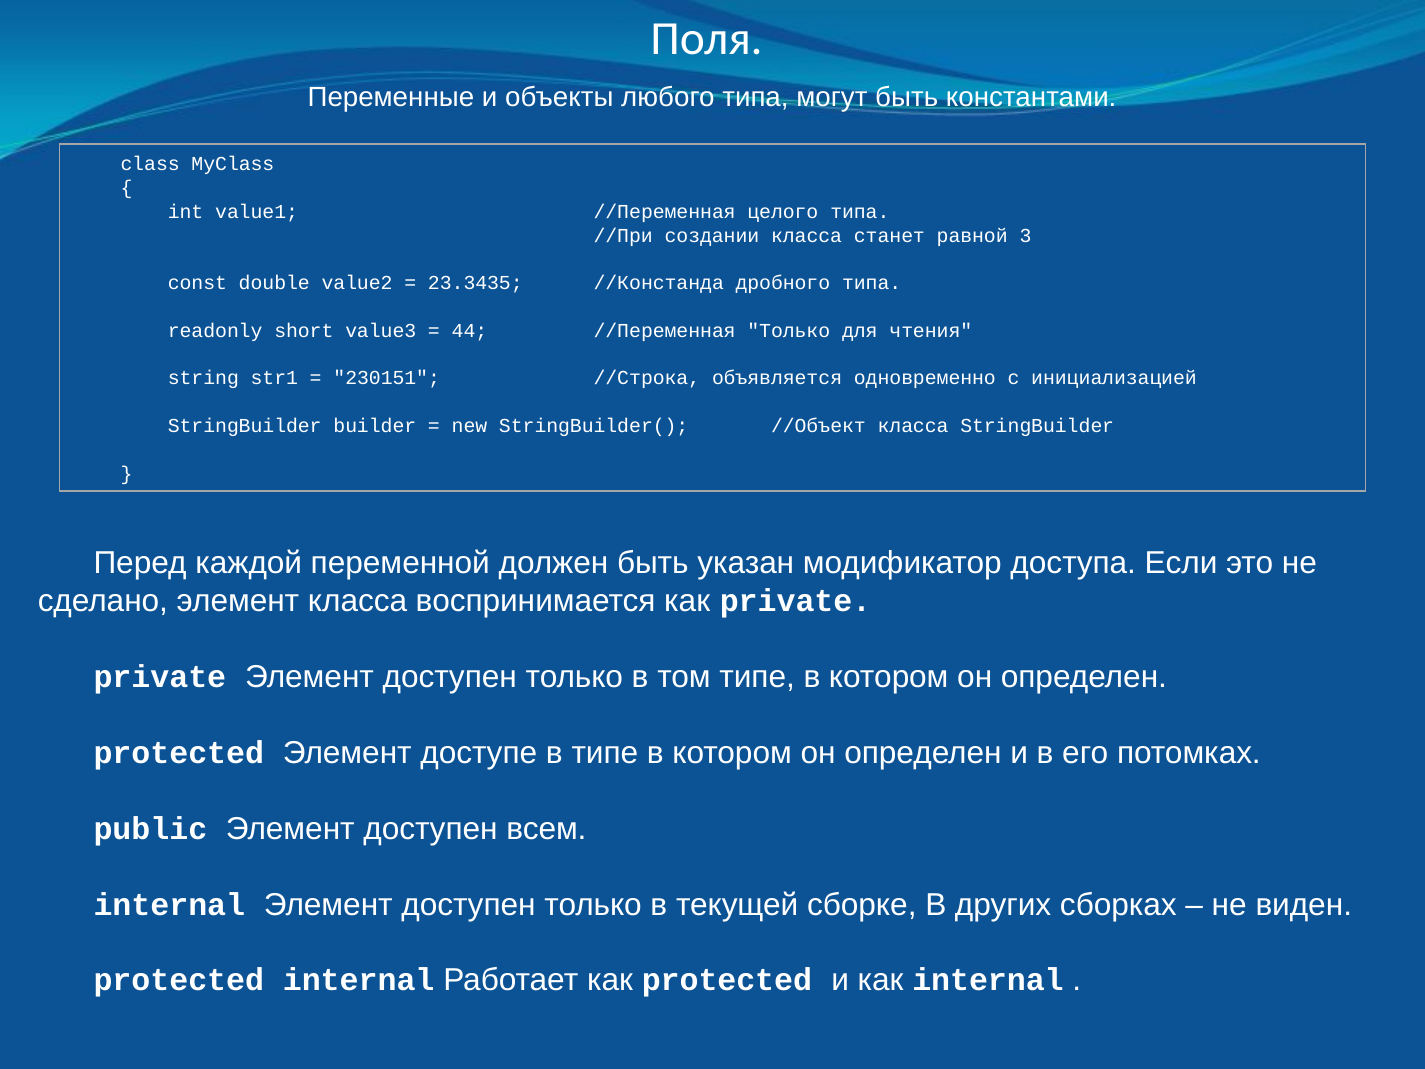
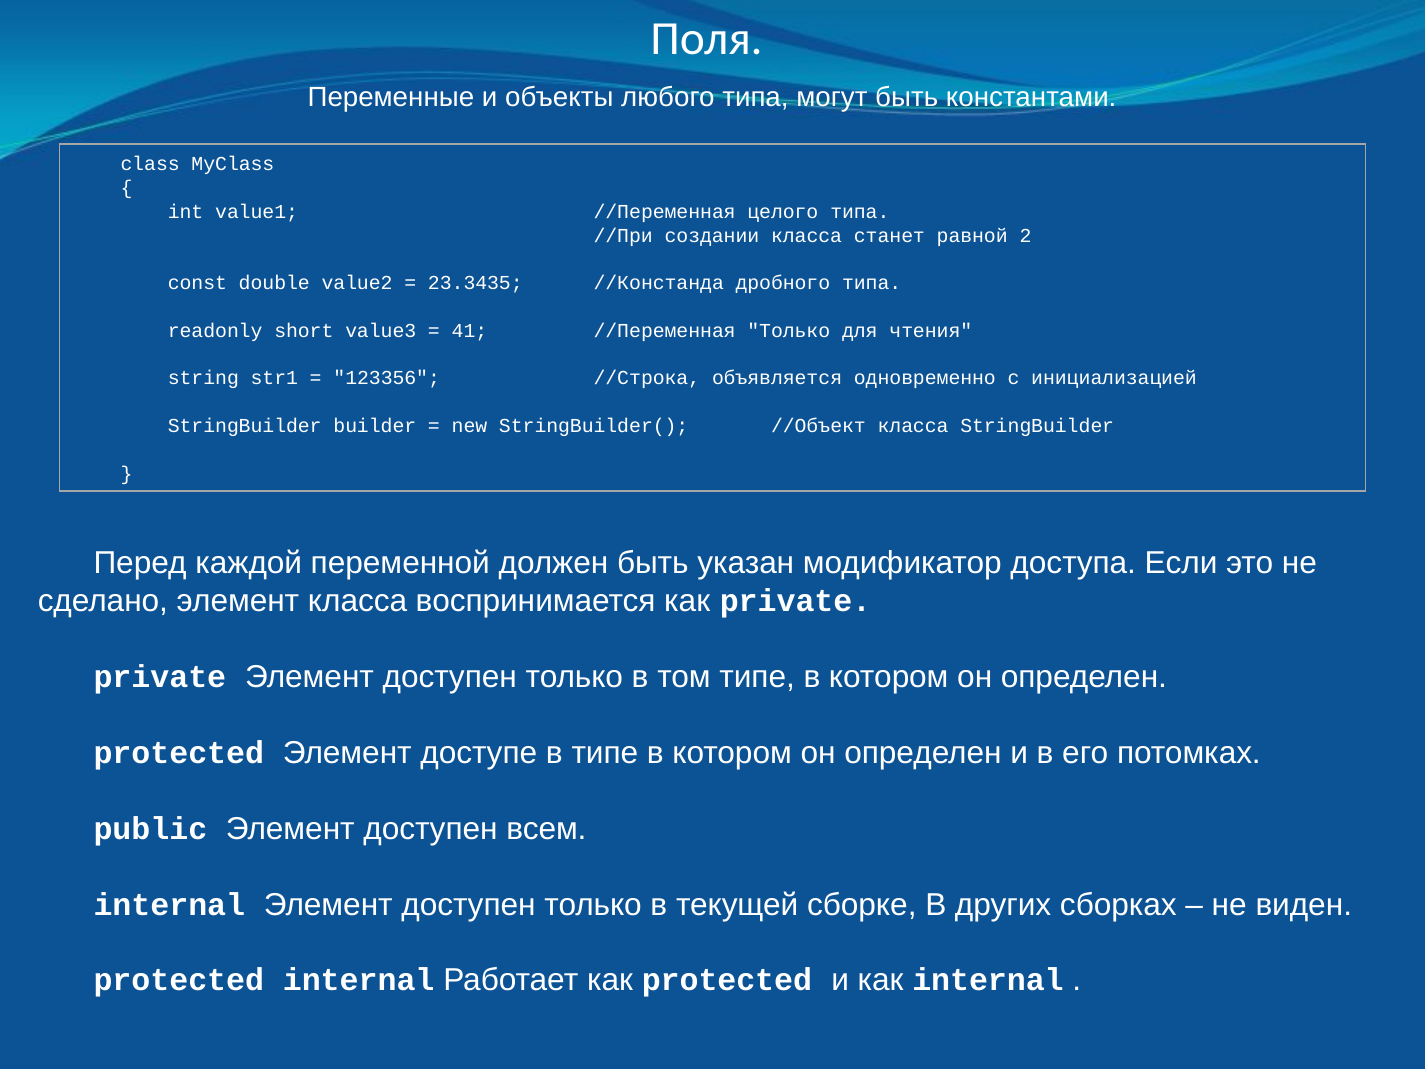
3: 3 -> 2 (1025, 236)
44: 44 -> 41 (470, 331)
230151: 230151 -> 123356 (387, 378)
